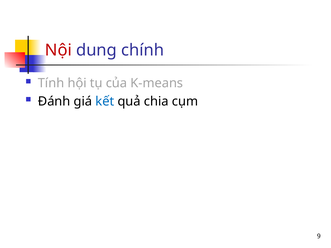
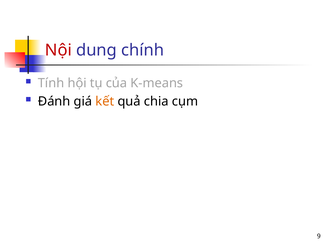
kết colour: blue -> orange (105, 101)
